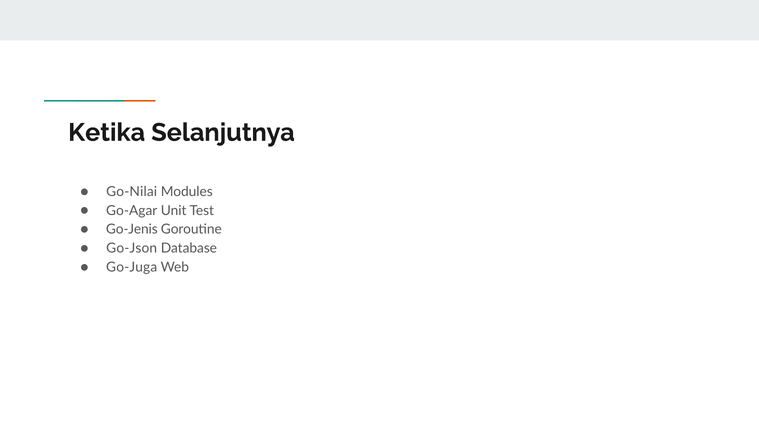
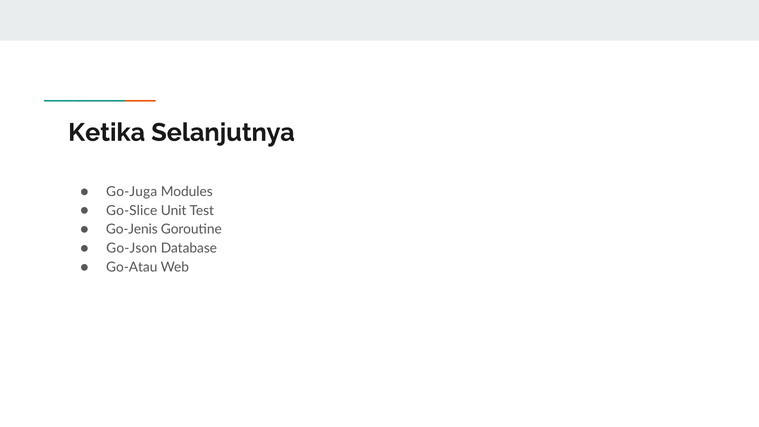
Go-Nilai: Go-Nilai -> Go-Juga (132, 192)
Go-Agar: Go-Agar -> Go-Slice (132, 211)
Go-Juga: Go-Juga -> Go-Atau (132, 267)
